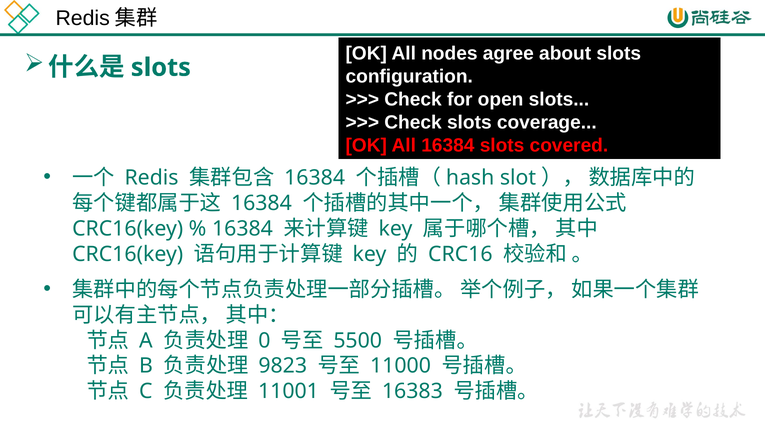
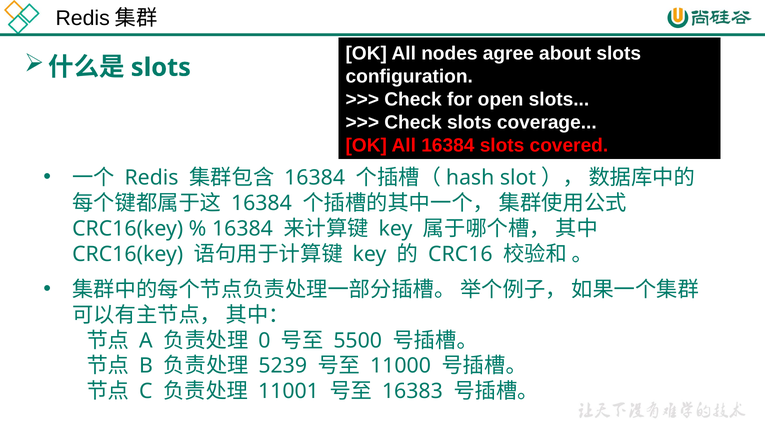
9823: 9823 -> 5239 (283, 366)
